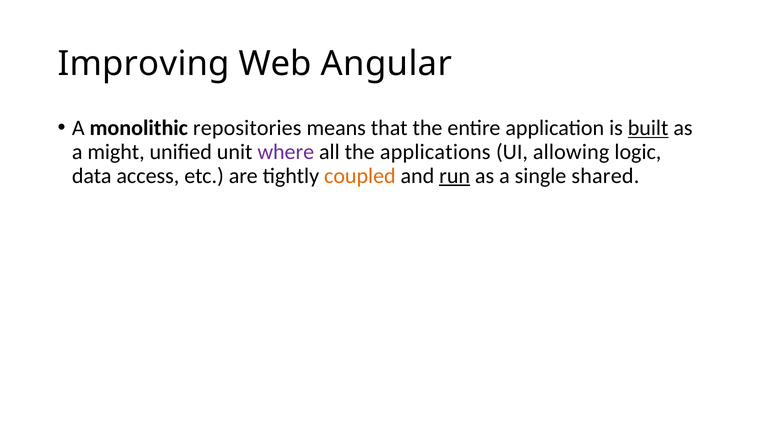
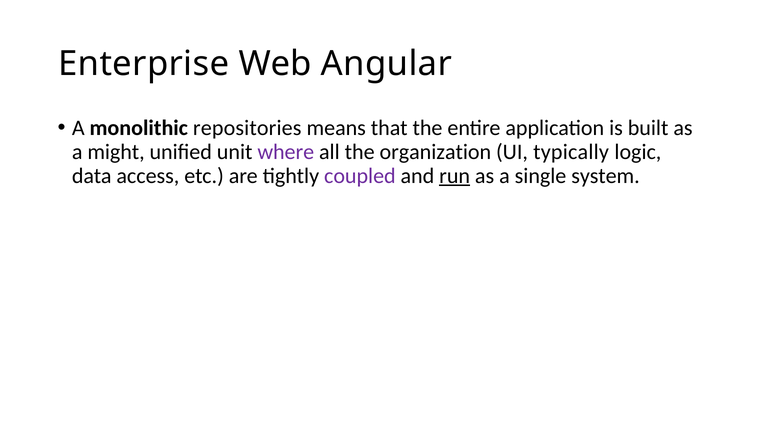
Improving: Improving -> Enterprise (144, 64)
built underline: present -> none (648, 128)
applications: applications -> organization (435, 152)
allowing: allowing -> typically (571, 152)
coupled colour: orange -> purple (360, 176)
shared: shared -> system (606, 176)
